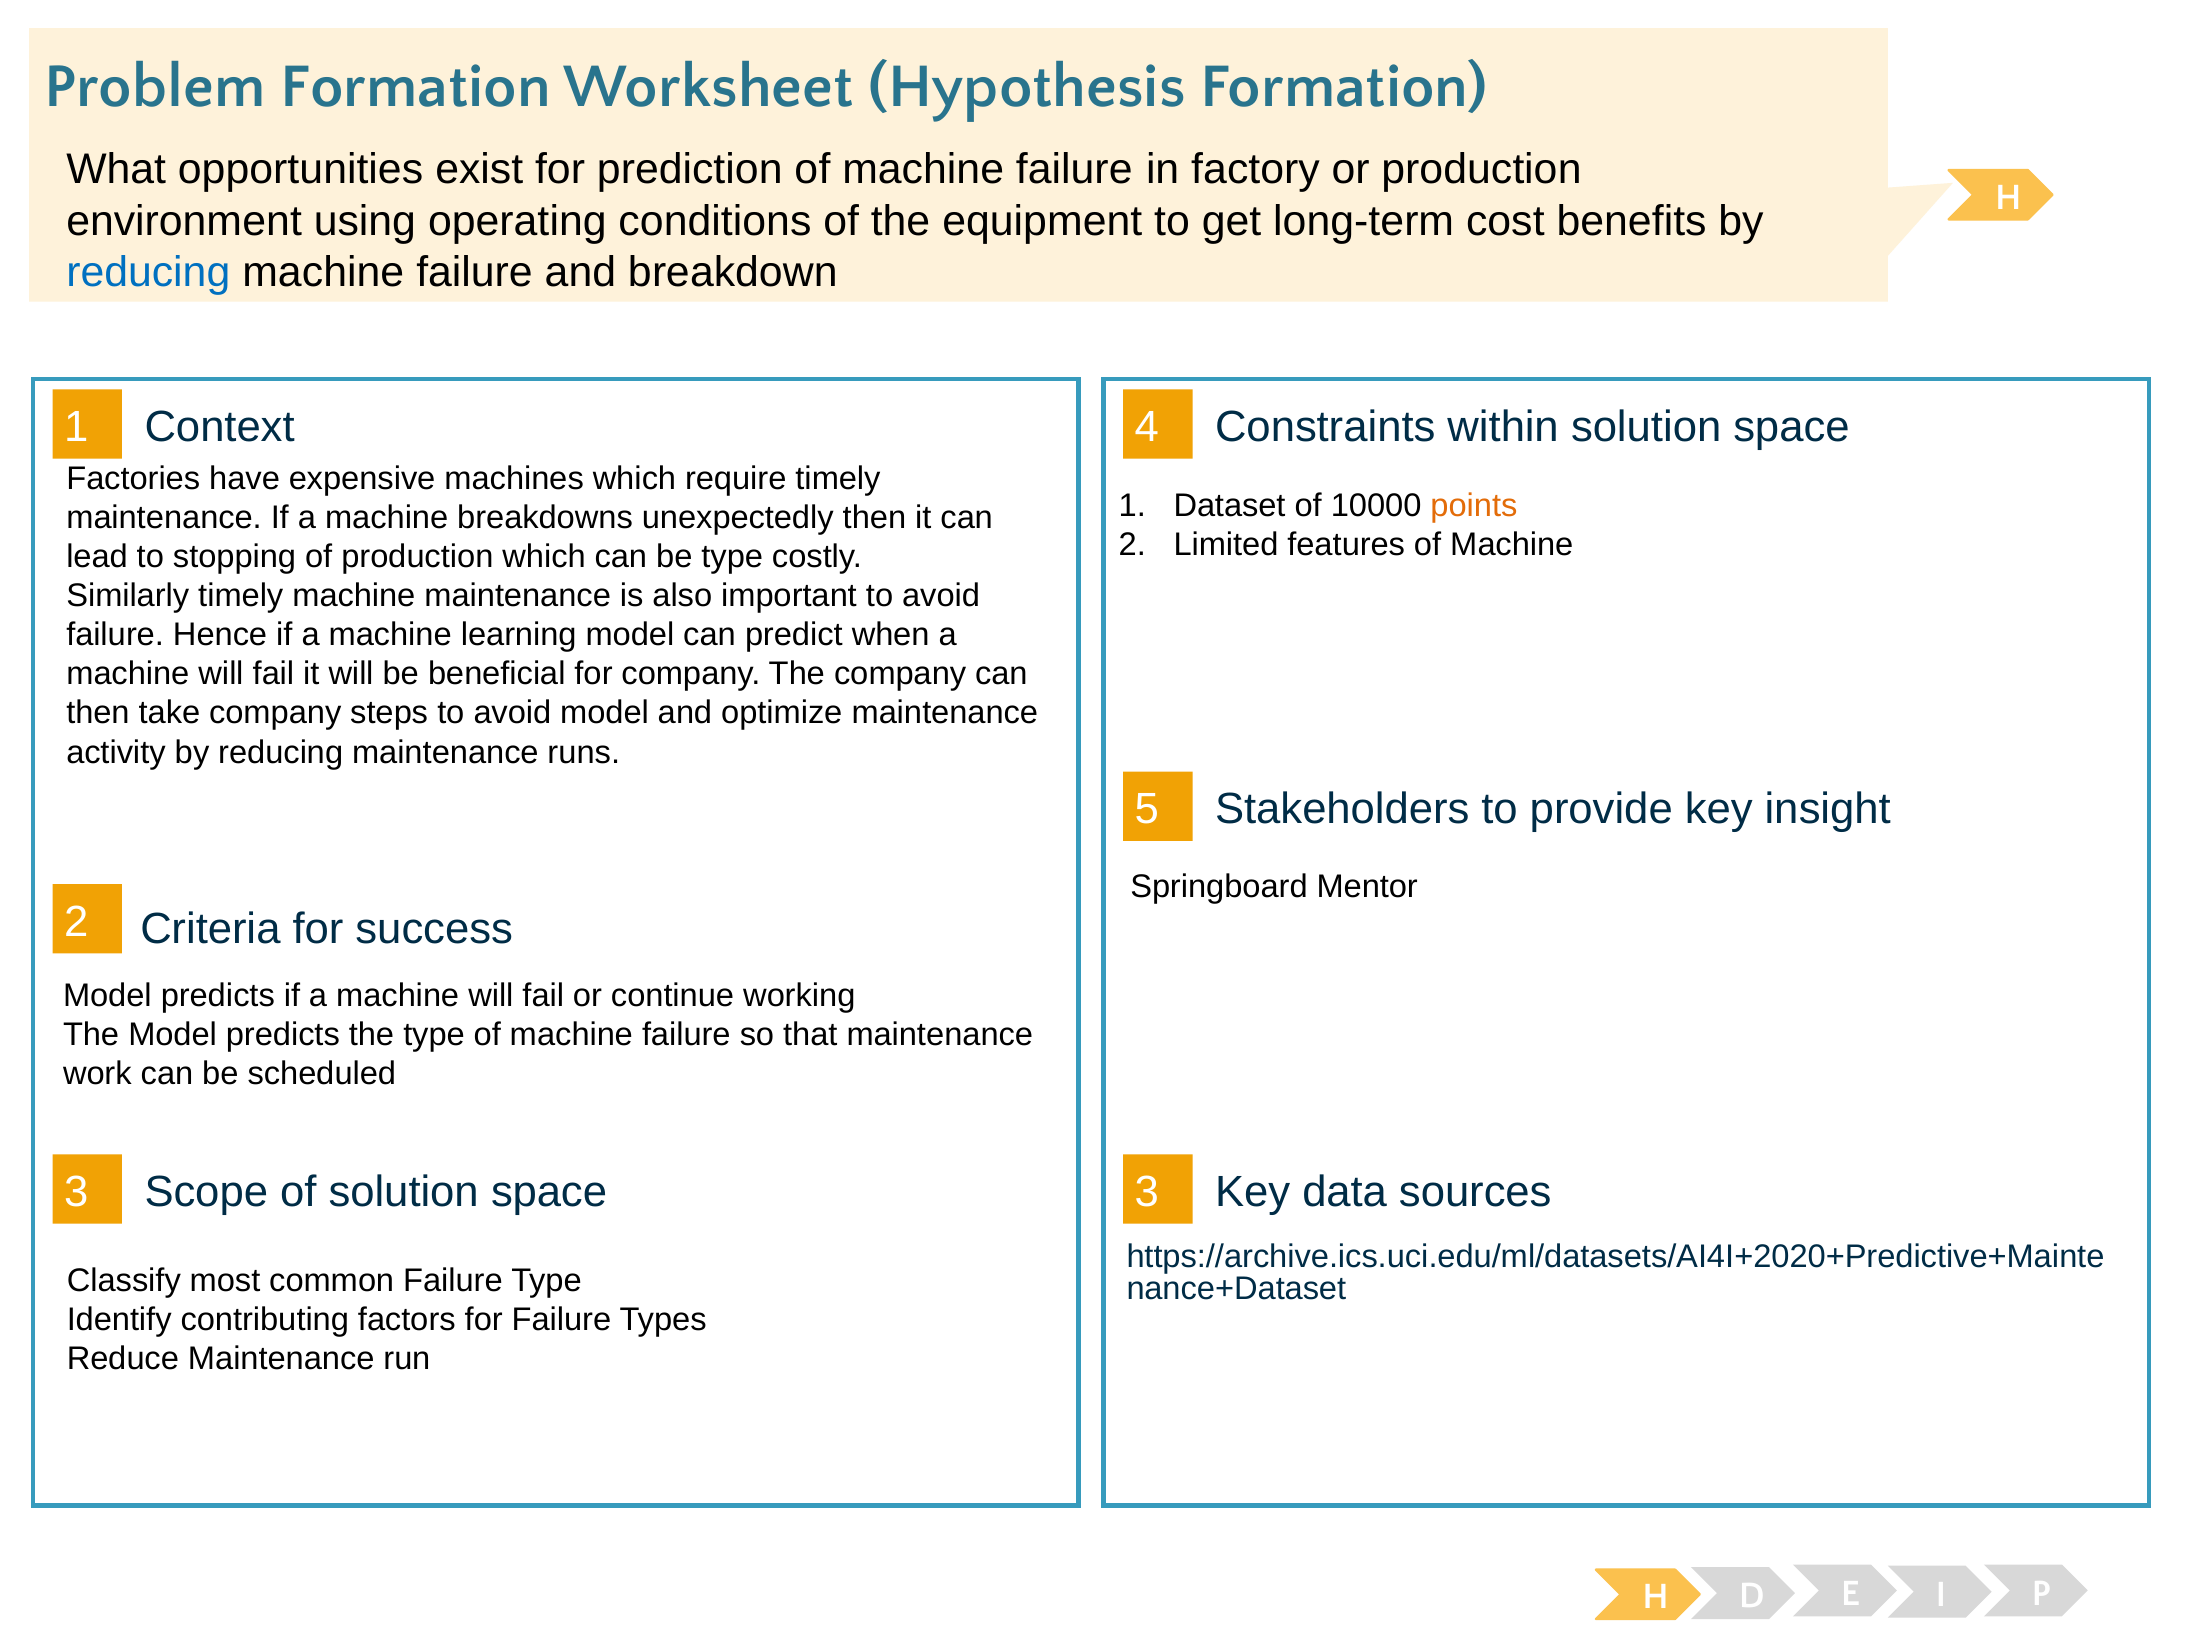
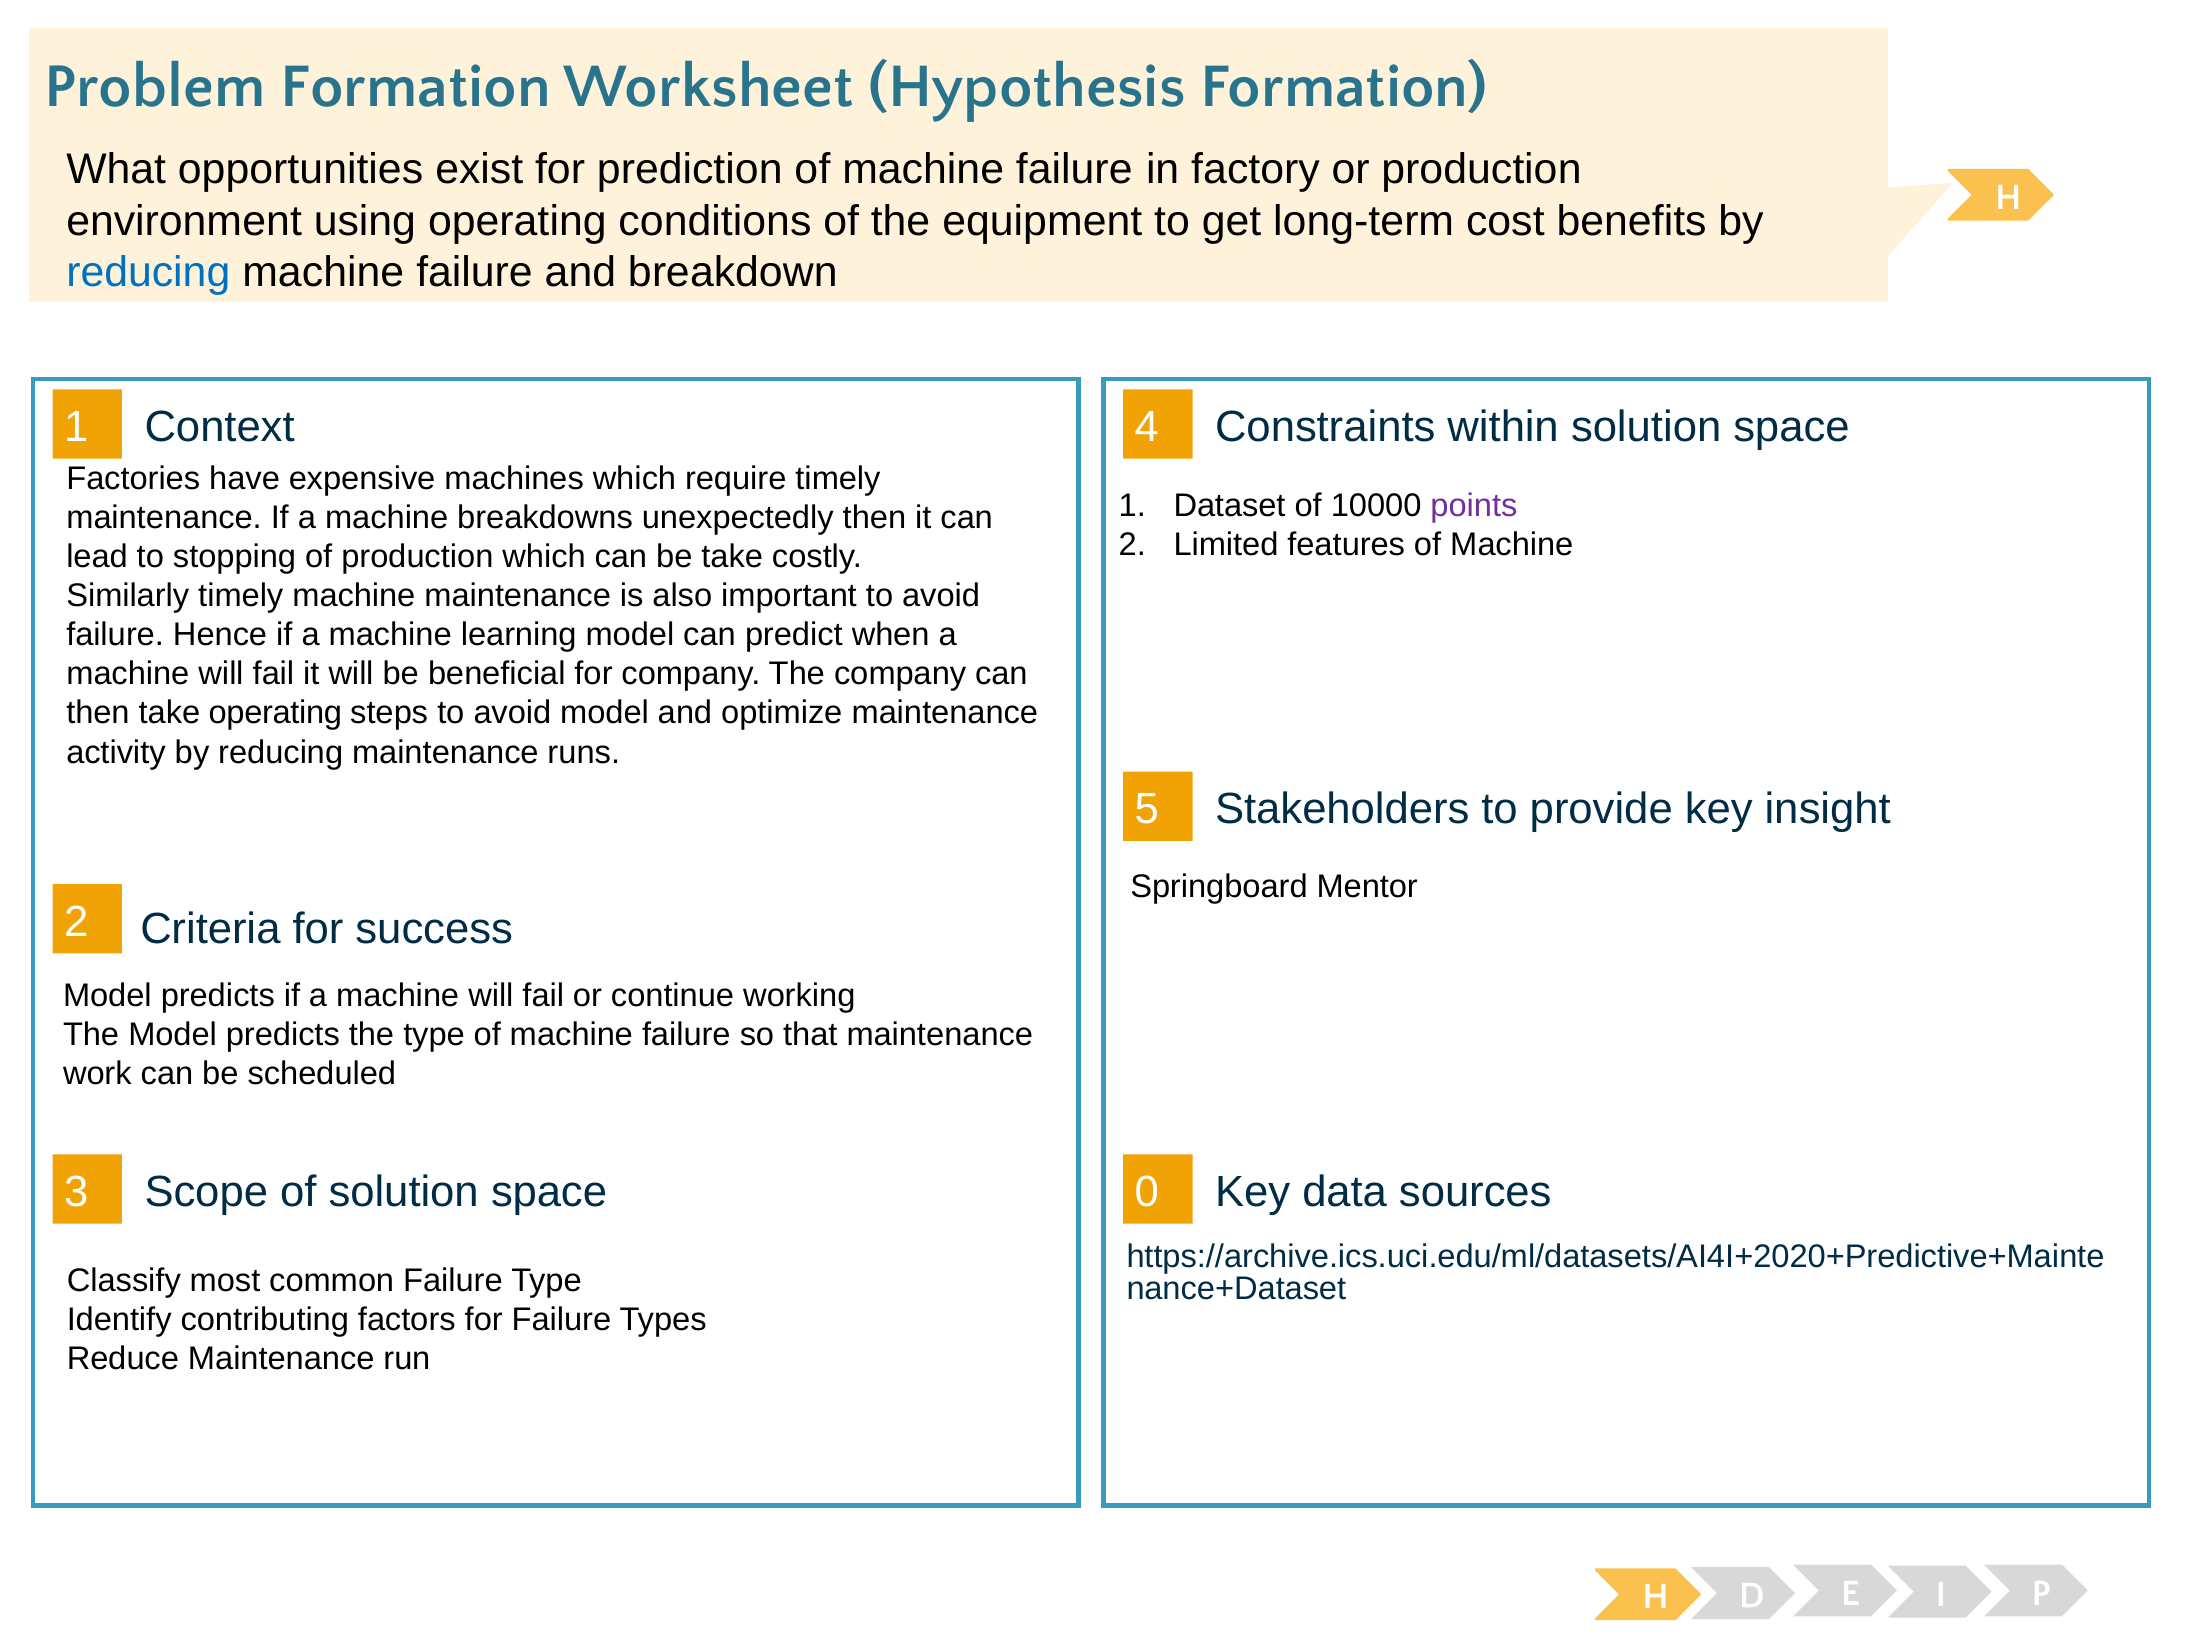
points colour: orange -> purple (1474, 505)
be type: type -> take (732, 557)
take company: company -> operating (275, 713)
3 3: 3 -> 0 (1147, 1192)
